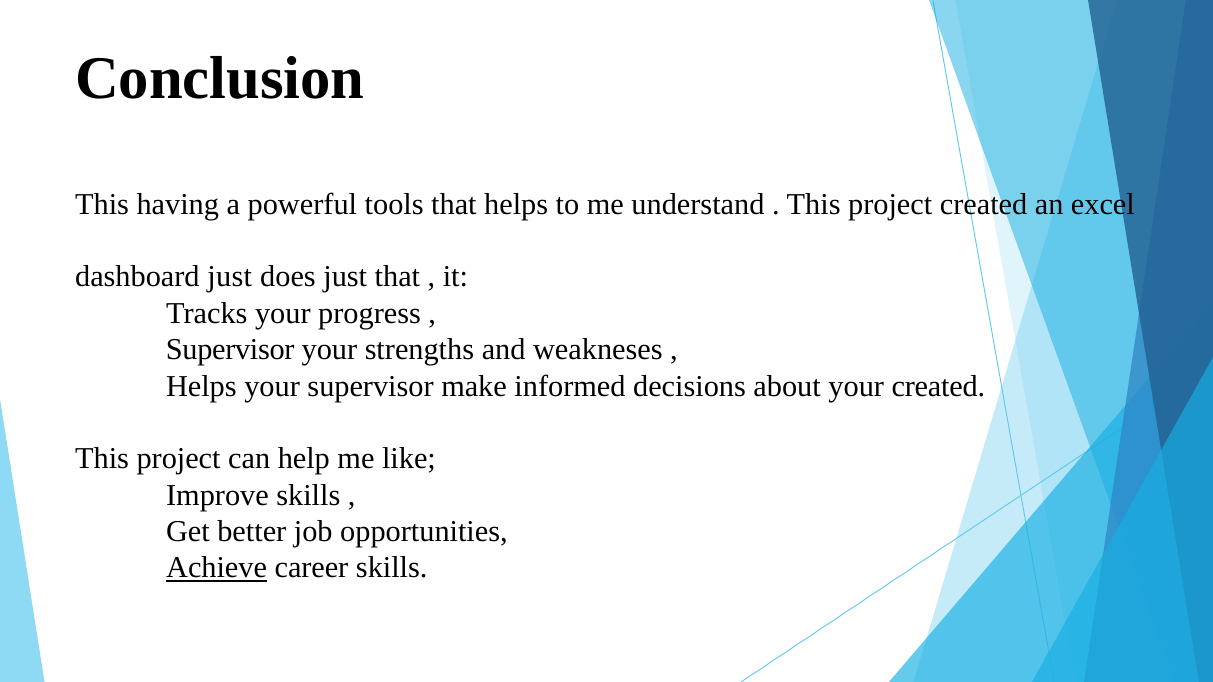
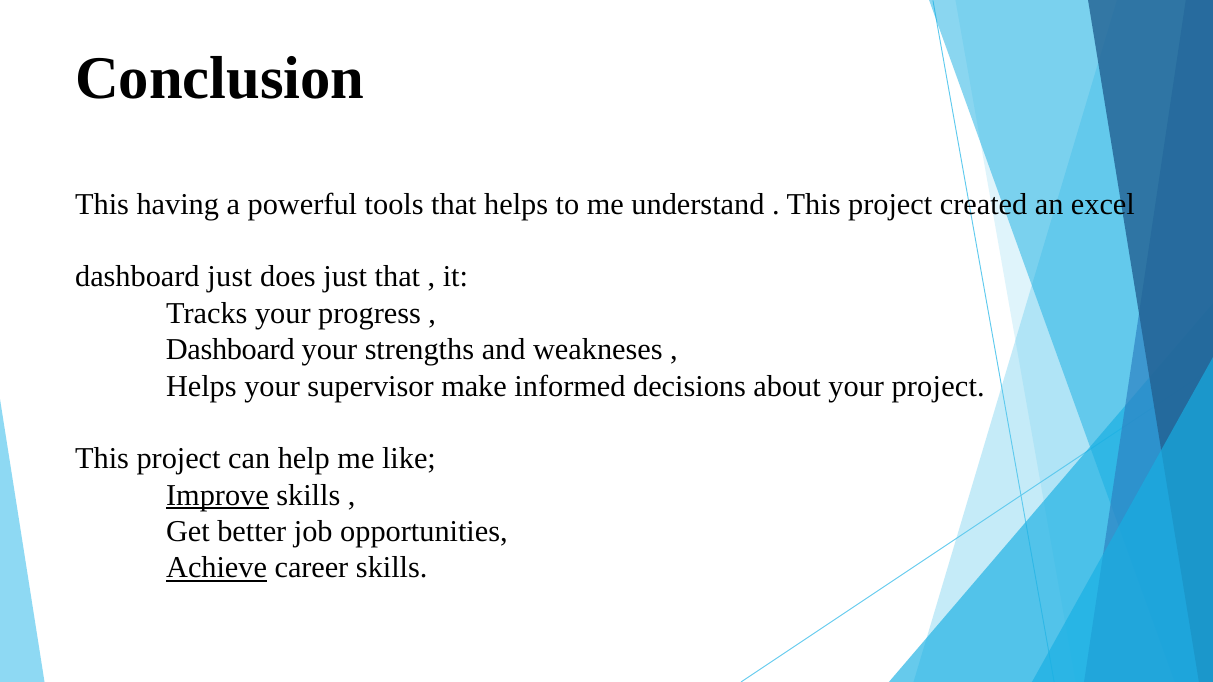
Supervisor: Supervisor -> Dashboard (230, 350)
your created: created -> project (938, 386)
Improve underline: none -> present (217, 495)
